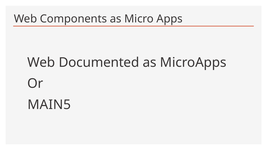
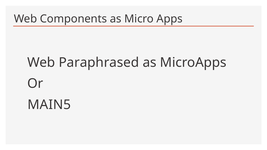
Documented: Documented -> Paraphrased (99, 63)
